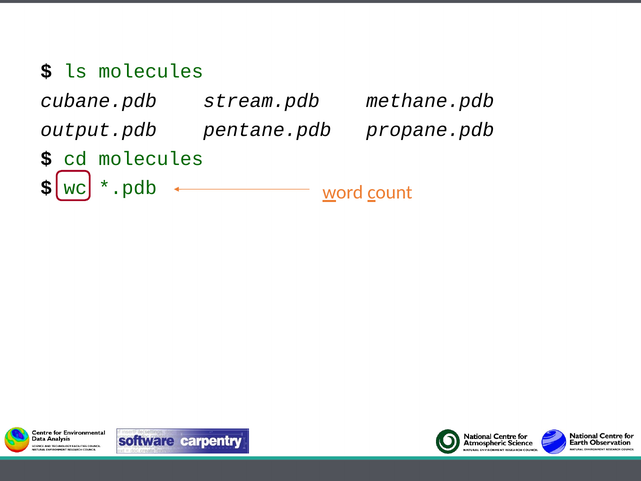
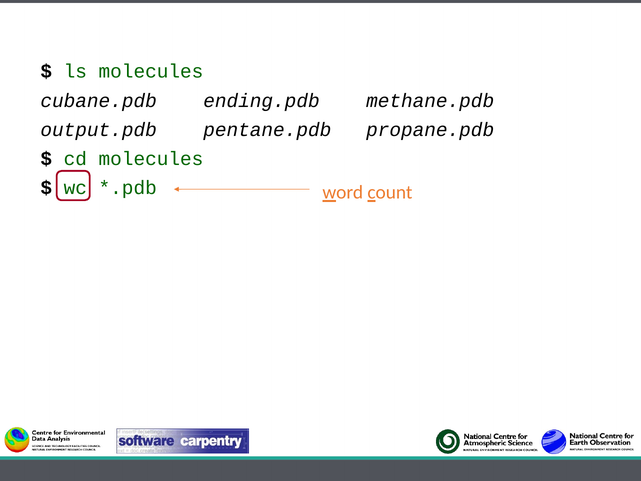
stream.pdb: stream.pdb -> ending.pdb (261, 101)
